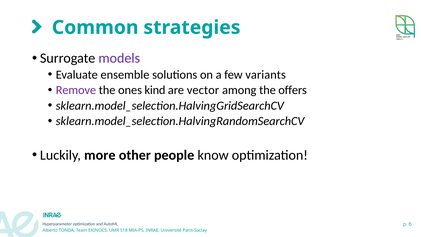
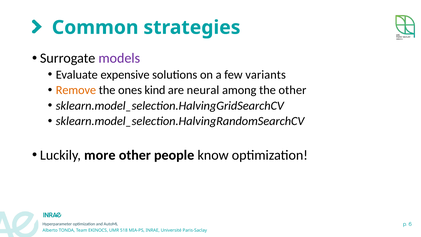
ensemble: ensemble -> expensive (125, 75)
Remove colour: purple -> orange (76, 90)
vector: vector -> neural (203, 90)
the offers: offers -> other (292, 90)
